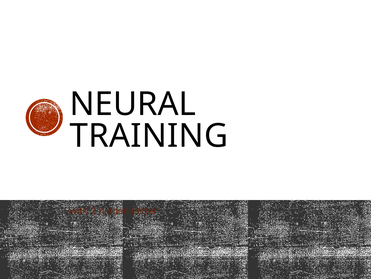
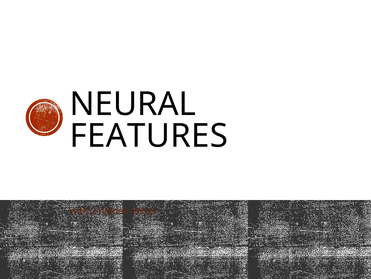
TRAINING: TRAINING -> FEATURES (149, 136)
